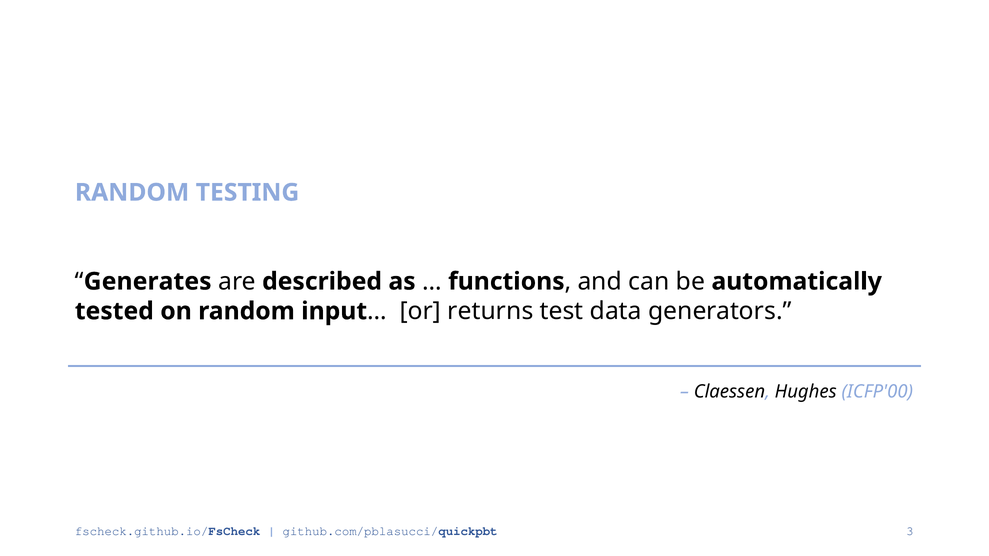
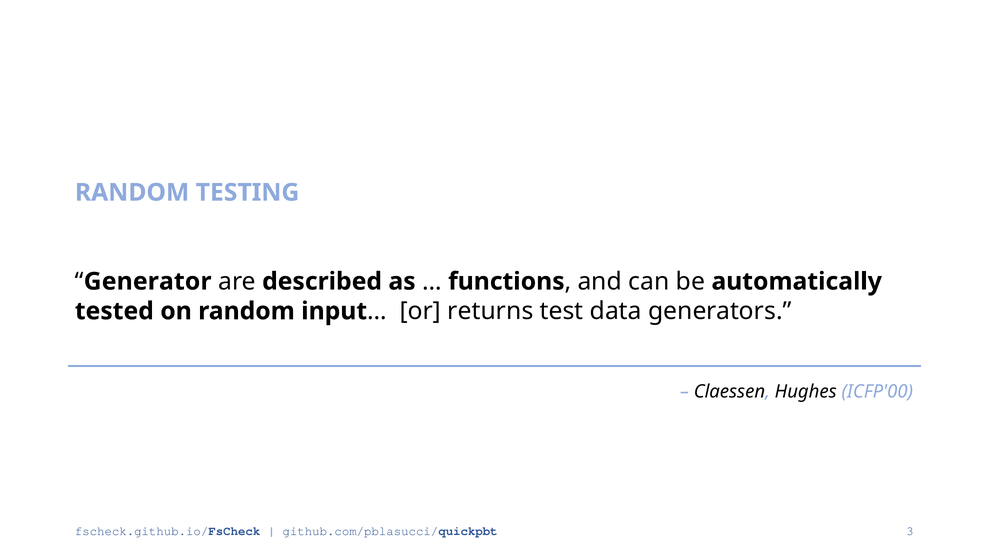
Generates: Generates -> Generator (148, 282)
